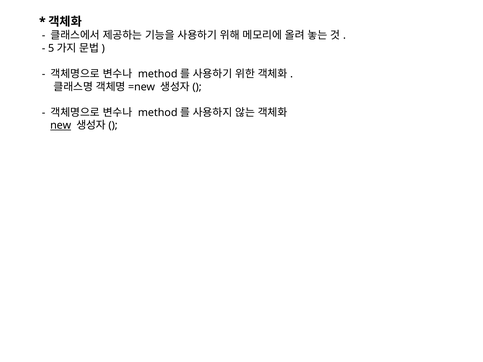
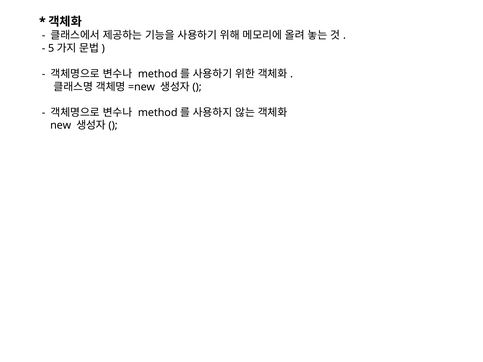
new underline: present -> none (61, 125)
